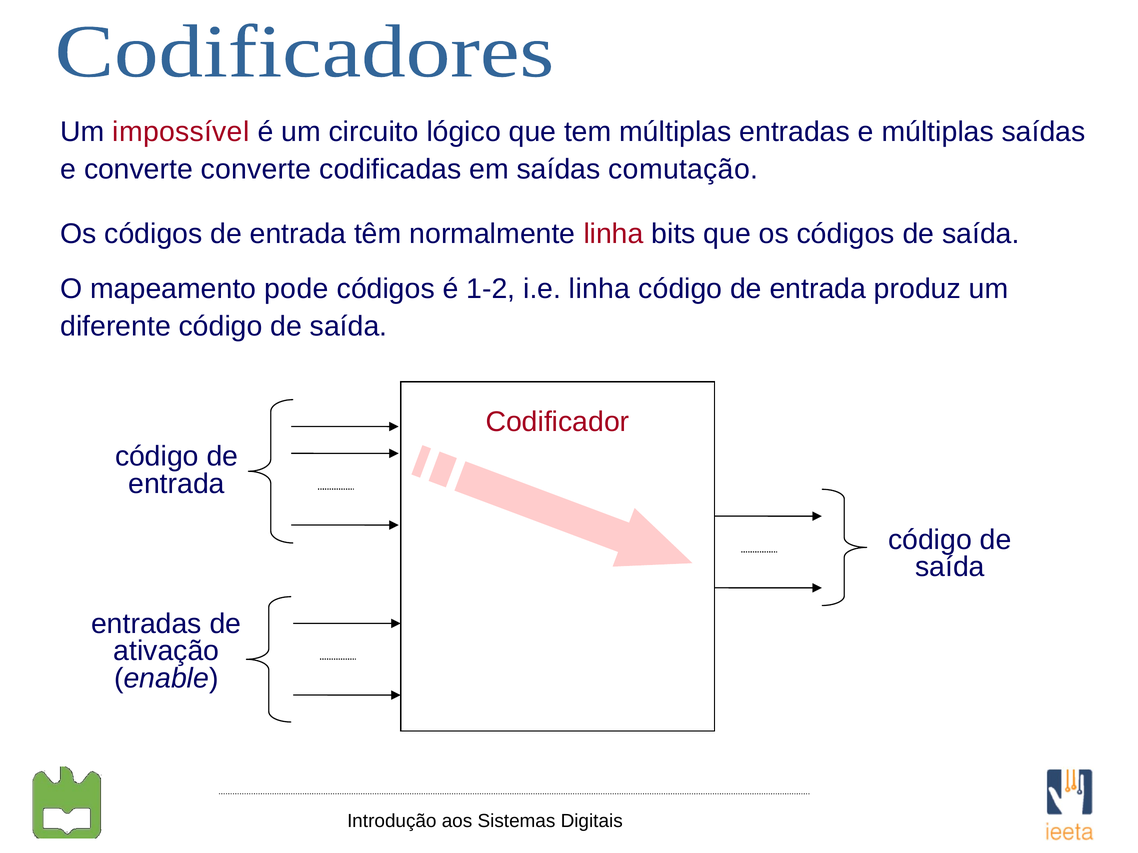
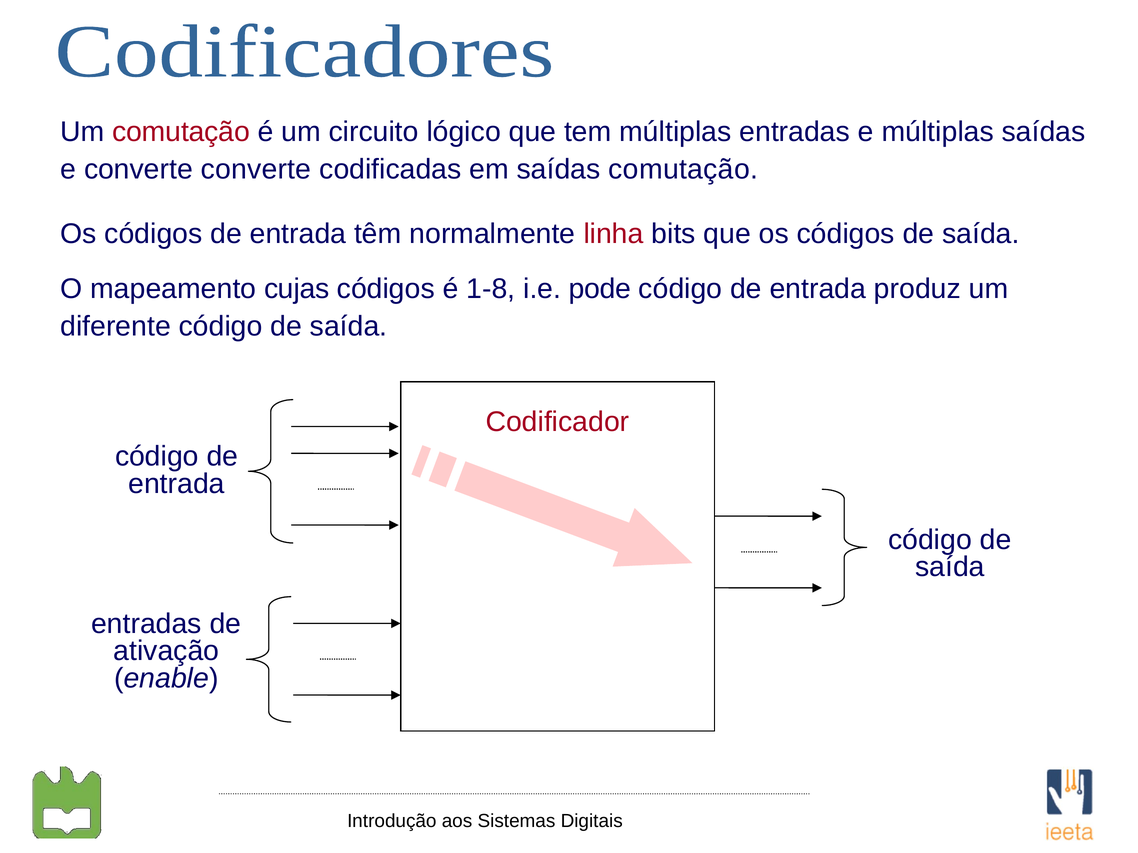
Um impossível: impossível -> comutação (181, 132)
pode: pode -> cujas (297, 289)
1-2: 1-2 -> 1-8 (491, 289)
i.e linha: linha -> pode (600, 289)
